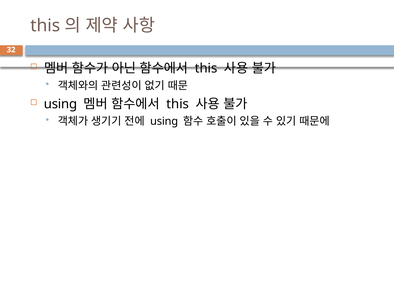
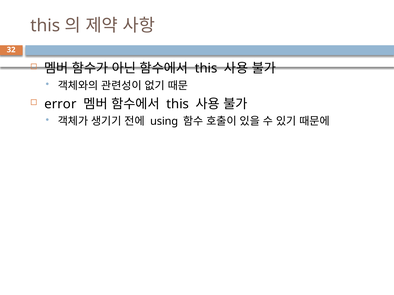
using: using -> error (60, 104)
